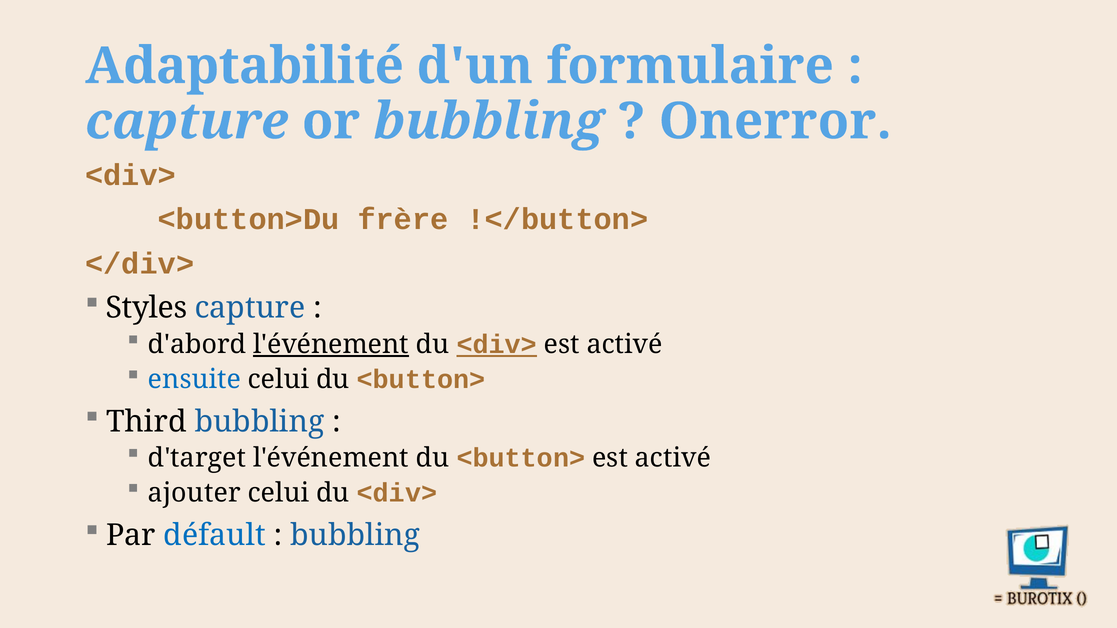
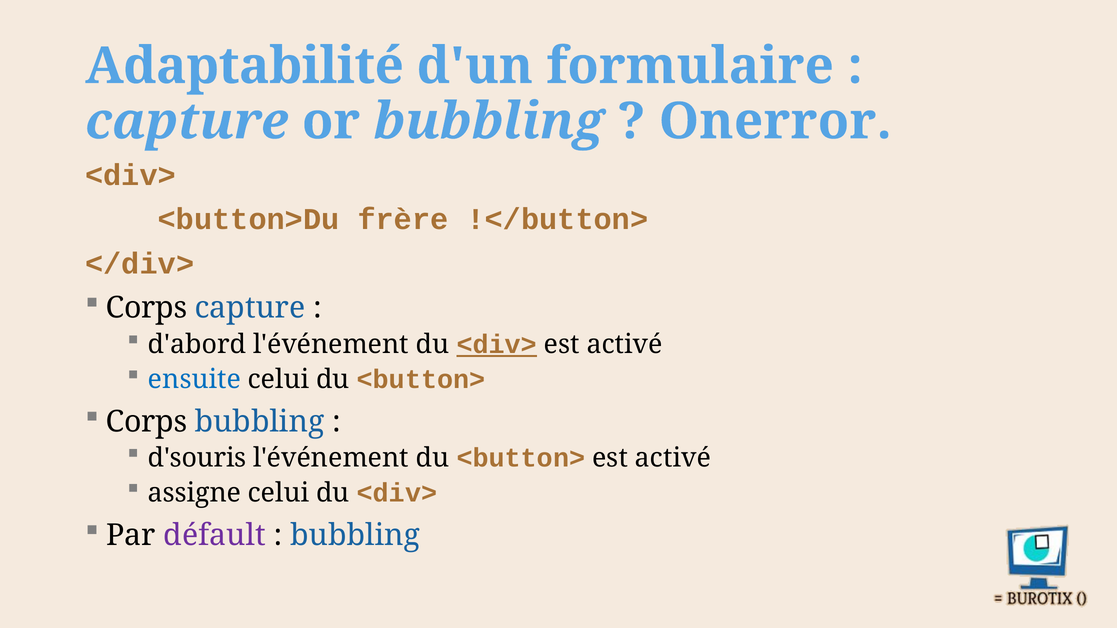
Styles: Styles -> Corps (147, 308)
l'événement underline: present -> none (331, 345)
Third: Third -> Corps (147, 422)
d'target: d'target -> d'souris (197, 458)
ajouter: ajouter -> assigne (195, 493)
défault colour: blue -> purple (215, 535)
